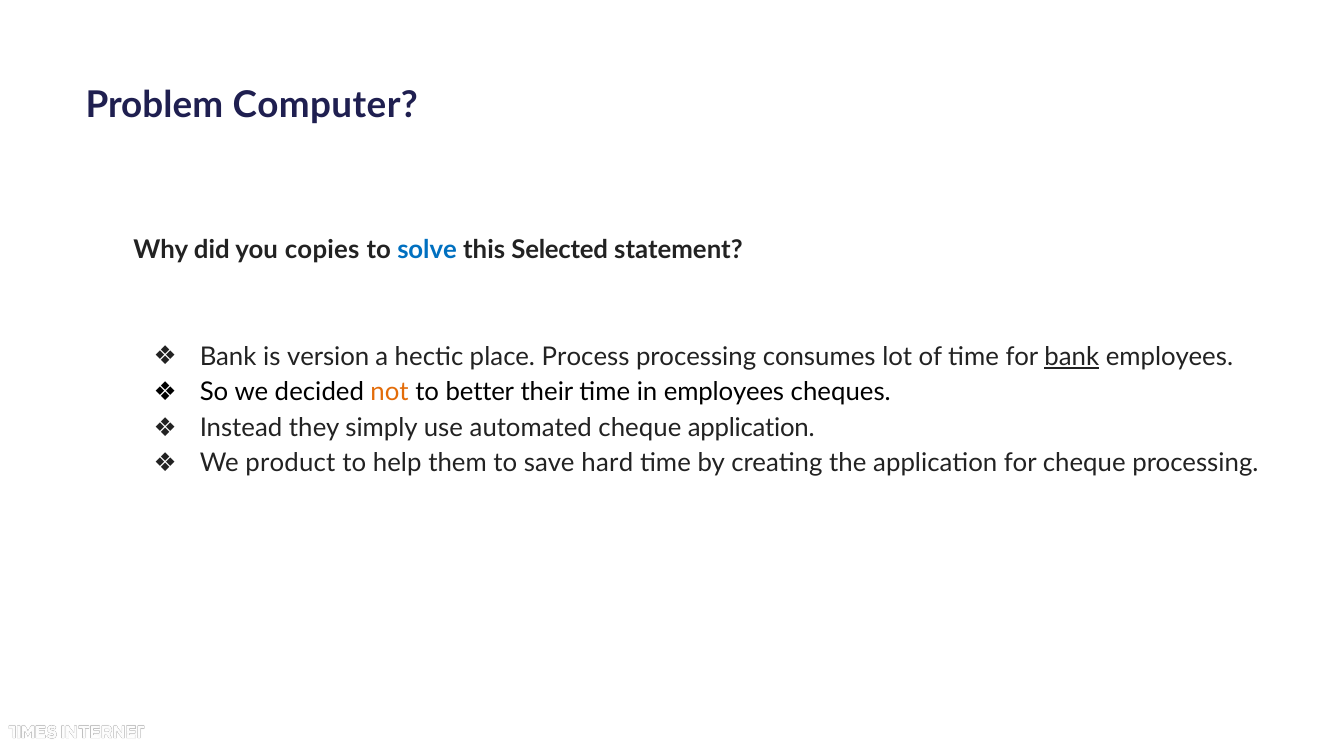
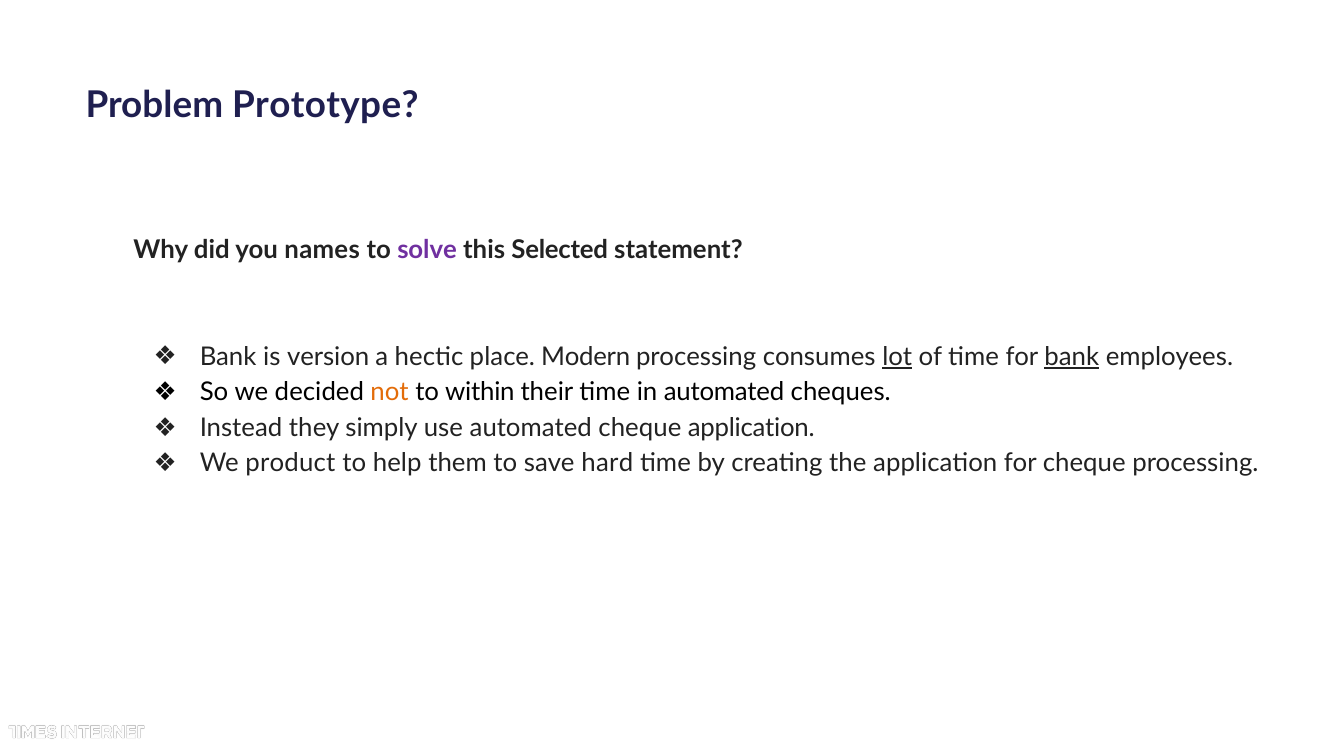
Computer: Computer -> Prototype (325, 105)
copies: copies -> names (322, 250)
solve colour: blue -> purple (427, 250)
Process: Process -> Modern (586, 357)
lot underline: none -> present (897, 357)
better: better -> within (480, 392)
in employees: employees -> automated (724, 392)
